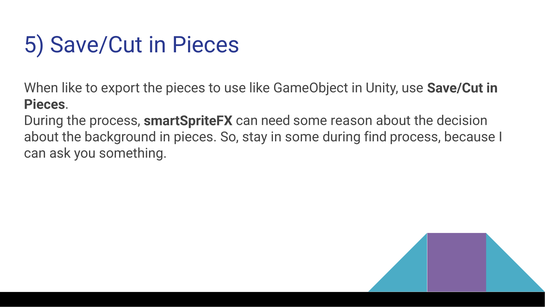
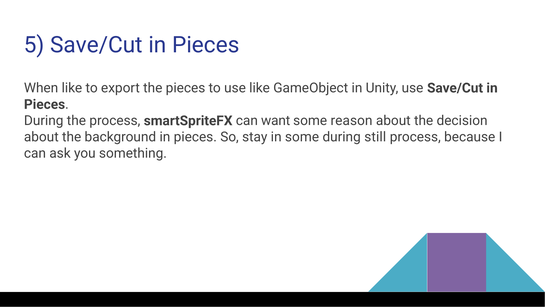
need: need -> want (276, 121)
find: find -> still (375, 137)
